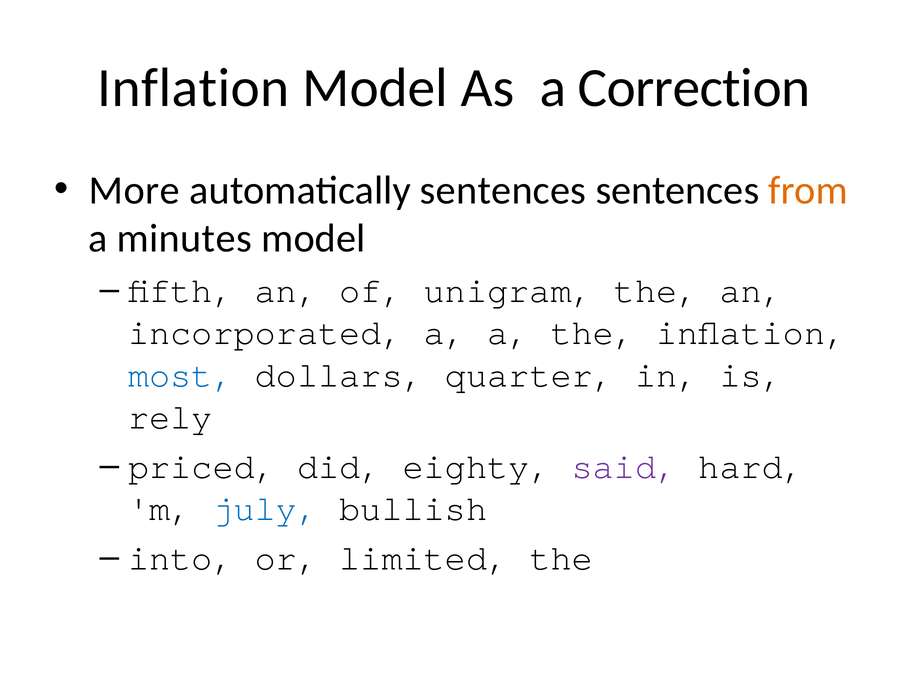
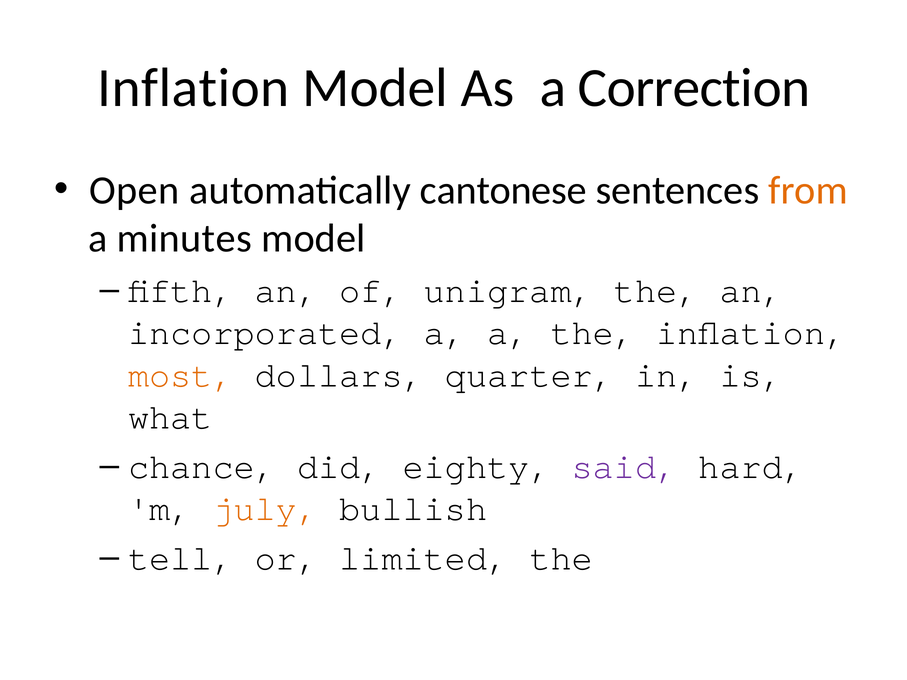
More: More -> Open (134, 190)
automatically sentences: sentences -> cantonese (503, 190)
most colour: blue -> orange (181, 375)
rely: rely -> what (170, 417)
priced: priced -> chance (202, 467)
july colour: blue -> orange (265, 509)
into: into -> tell (181, 558)
